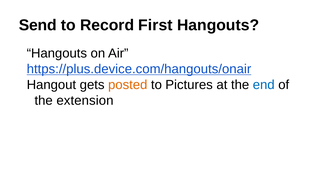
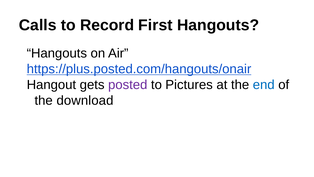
Send: Send -> Calls (38, 25)
https://plus.device.com/hangouts/onair: https://plus.device.com/hangouts/onair -> https://plus.posted.com/hangouts/onair (139, 69)
posted colour: orange -> purple (128, 85)
extension: extension -> download (85, 100)
